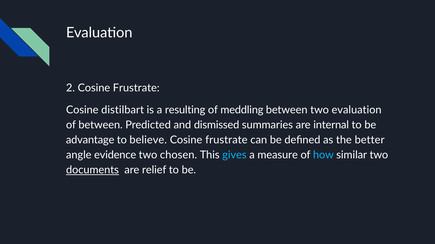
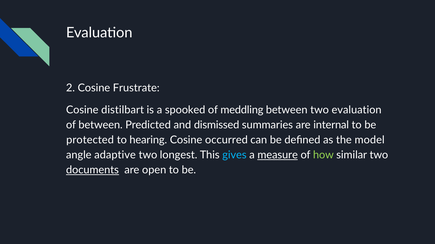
resulting: resulting -> spooked (185, 110)
advantage: advantage -> protected (90, 140)
believe: believe -> hearing (148, 140)
frustrate: frustrate -> occurred (226, 140)
better: better -> model (370, 140)
evidence: evidence -> adaptive (115, 155)
chosen: chosen -> longest (179, 155)
measure underline: none -> present (278, 155)
how colour: light blue -> light green (323, 155)
relief: relief -> open (154, 170)
